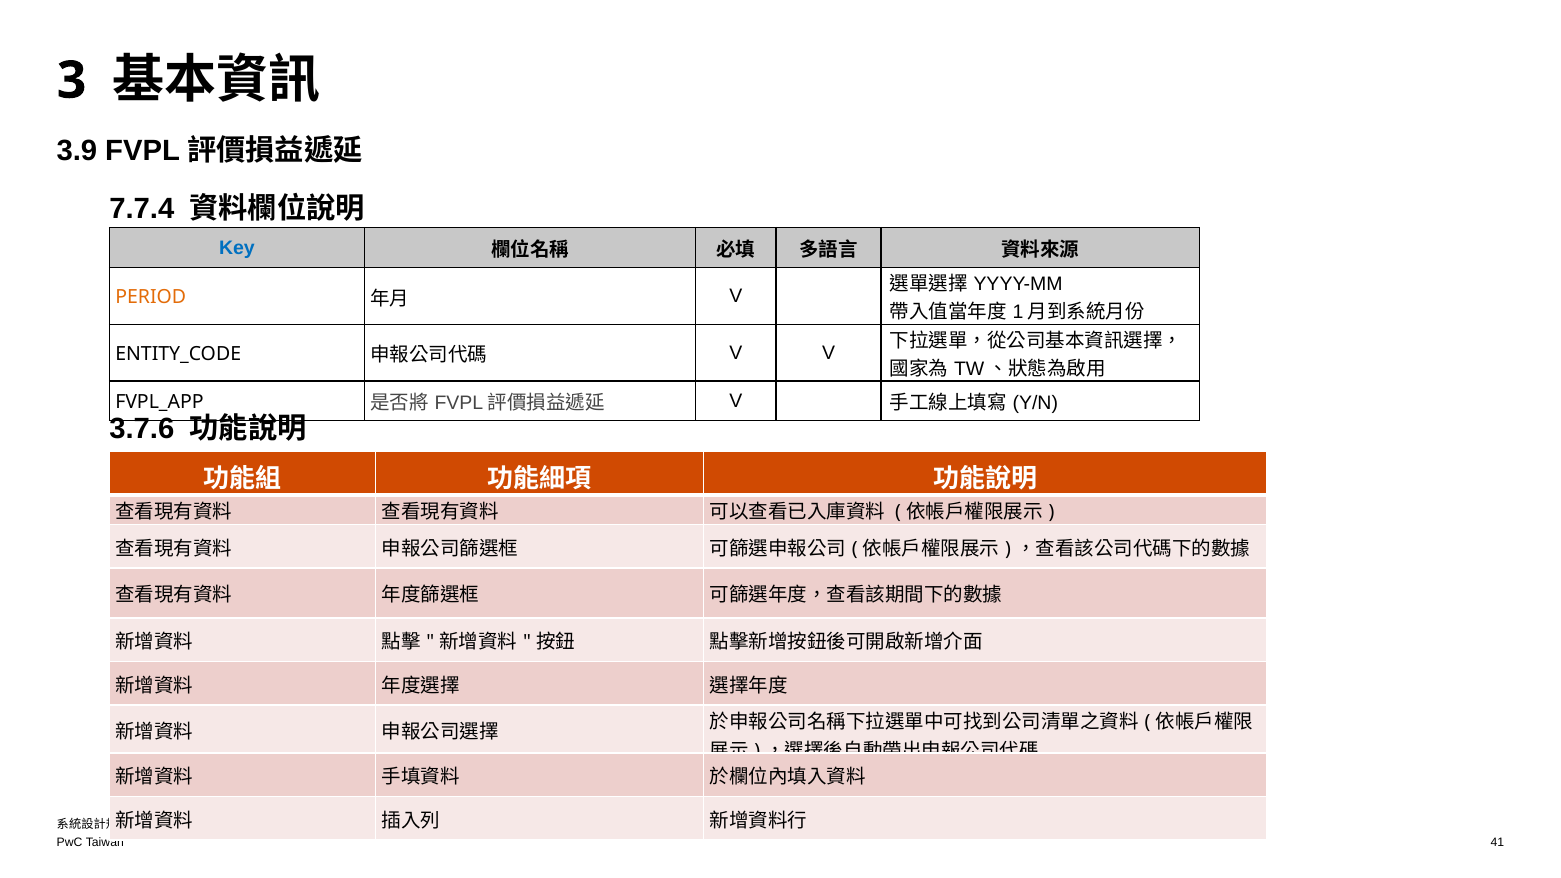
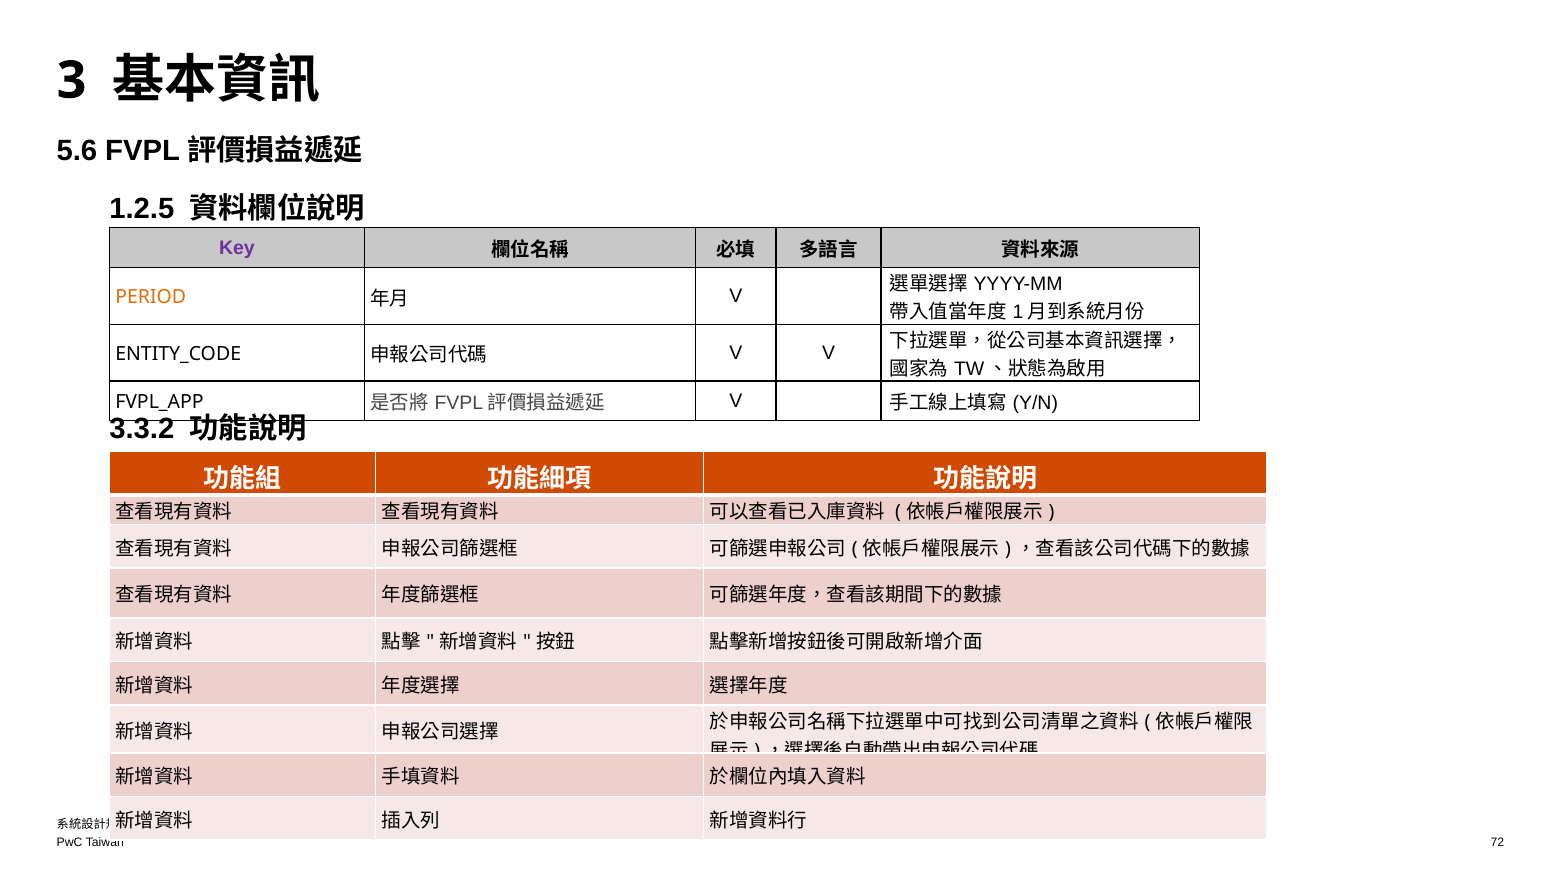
3.9: 3.9 -> 5.6 (77, 150)
7.7.4: 7.7.4 -> 1.2.5 (142, 209)
Key colour: blue -> purple (237, 248)
3.7.6: 3.7.6 -> 3.3.2 (142, 429)
41: 41 -> 72 (1497, 842)
